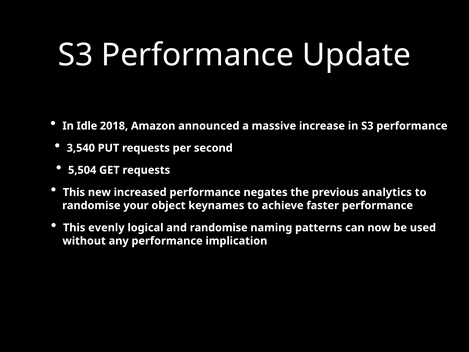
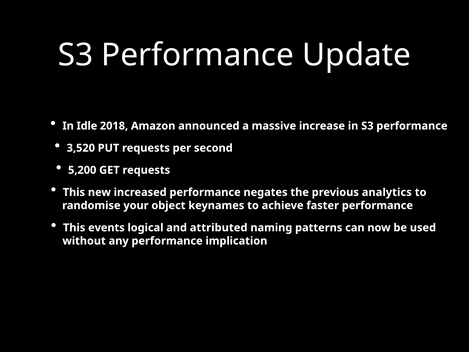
3,540: 3,540 -> 3,520 (81, 148)
5,504: 5,504 -> 5,200 (82, 170)
evenly: evenly -> events (106, 228)
and randomise: randomise -> attributed (219, 228)
